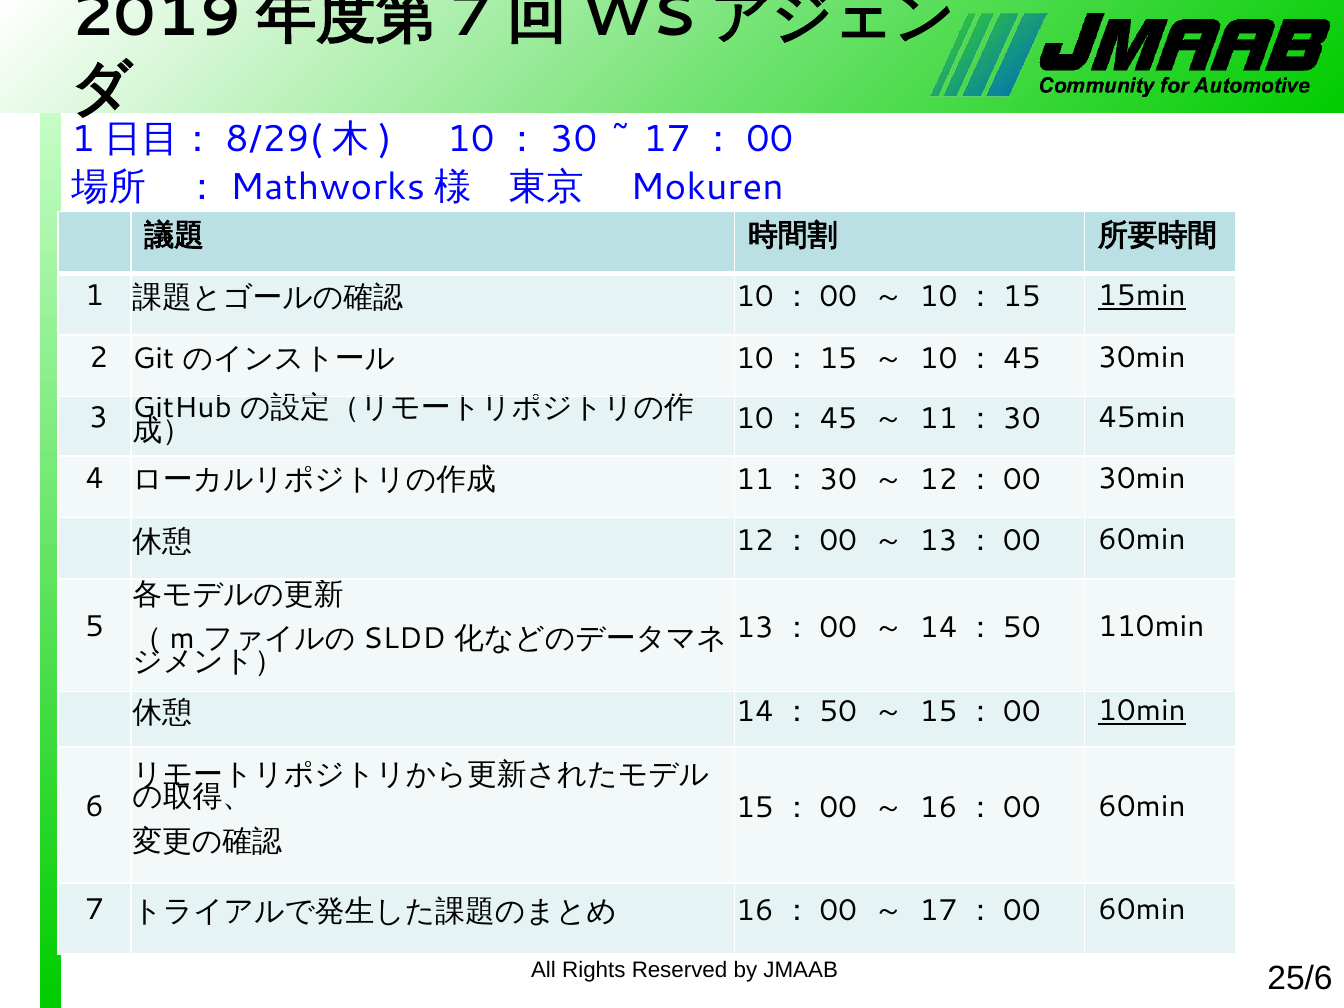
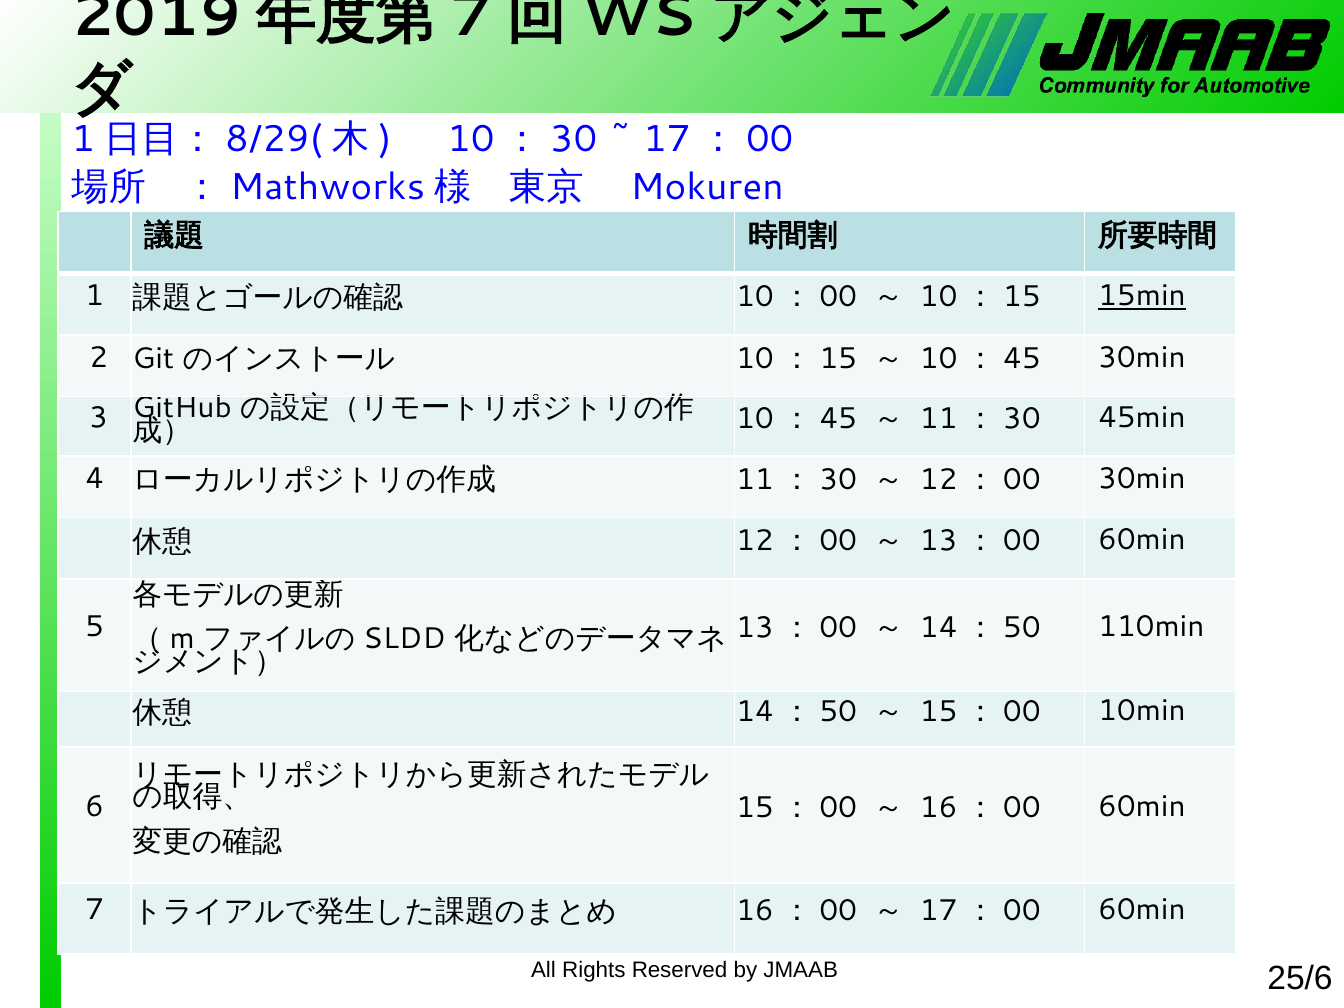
10min underline: present -> none (1142, 711)
